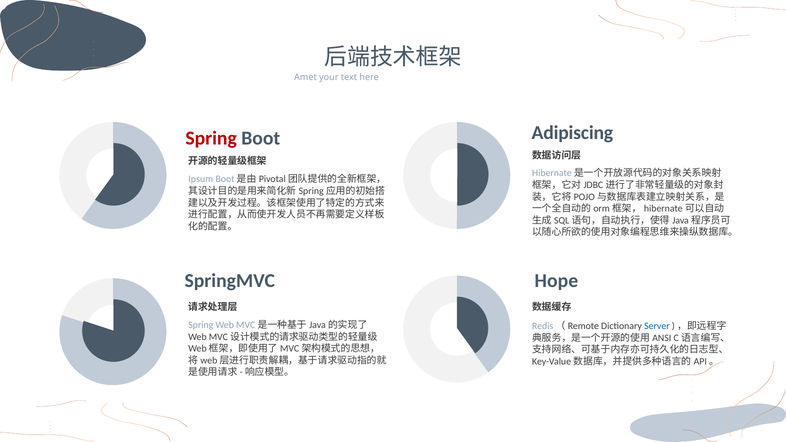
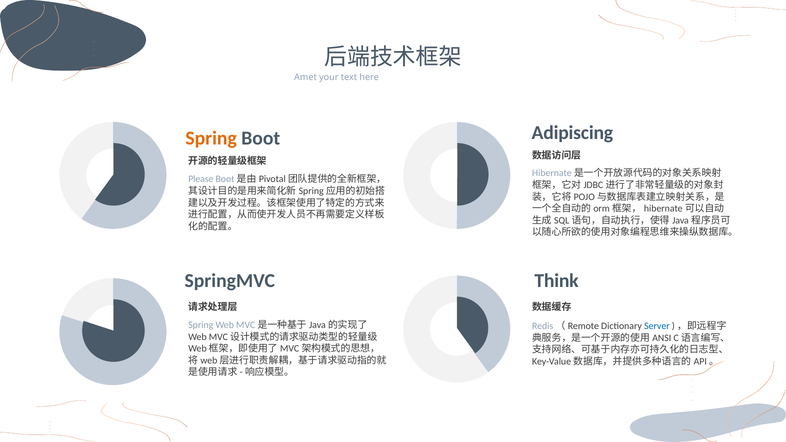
Spring colour: red -> orange (211, 138)
Ipsum: Ipsum -> Please (201, 179)
Hope: Hope -> Think (557, 281)
